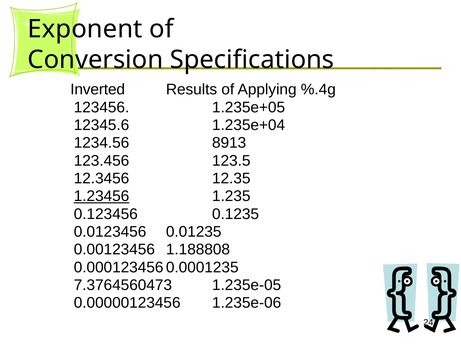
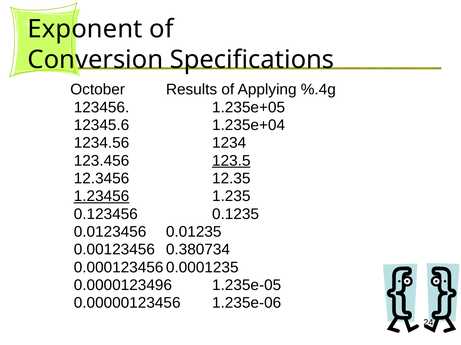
Inverted: Inverted -> October (98, 90)
8913: 8913 -> 1234 (229, 143)
123.5 underline: none -> present (231, 161)
1.188808: 1.188808 -> 0.380734 (198, 250)
7.3764560473: 7.3764560473 -> 0.0000123496 (123, 286)
